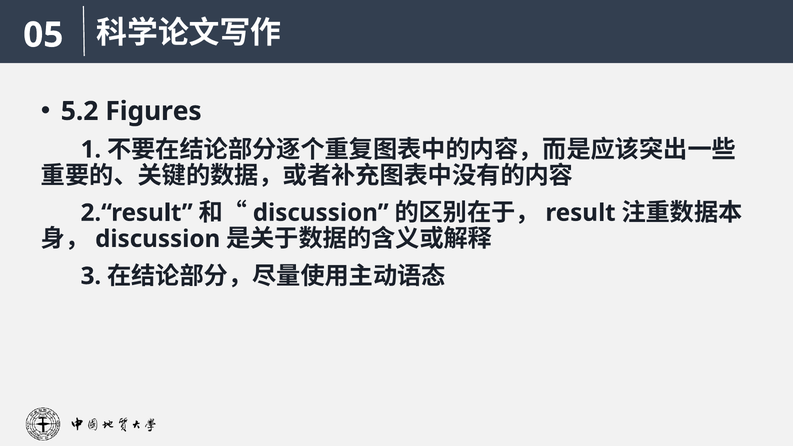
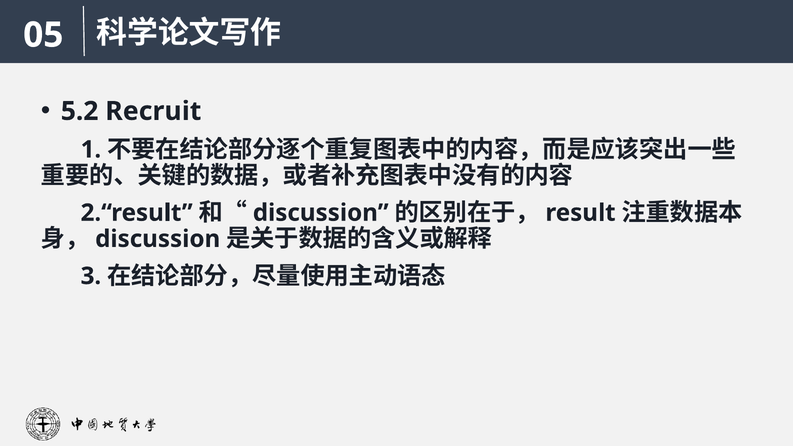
Figures: Figures -> Recruit (153, 111)
